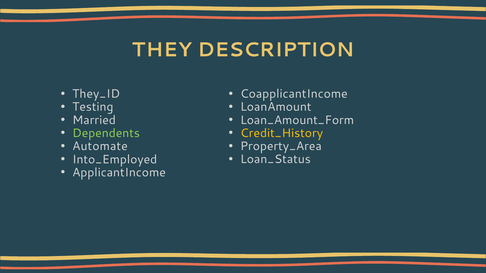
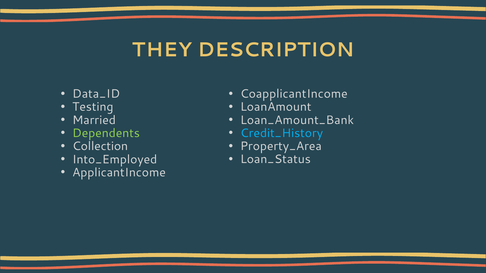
They_ID: They_ID -> Data_ID (96, 94)
Loan_Amount_Form: Loan_Amount_Form -> Loan_Amount_Bank (297, 120)
Credit_History colour: yellow -> light blue (282, 133)
Automate: Automate -> Collection (100, 146)
